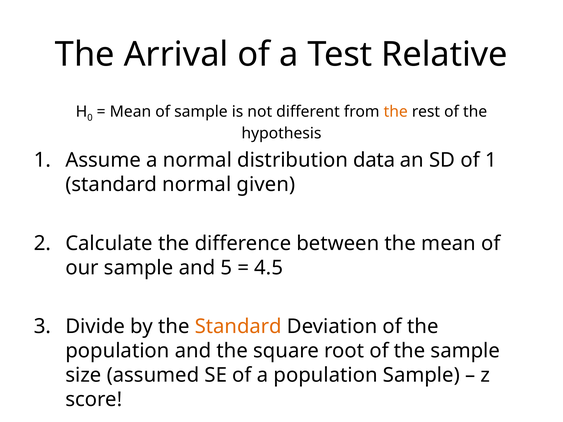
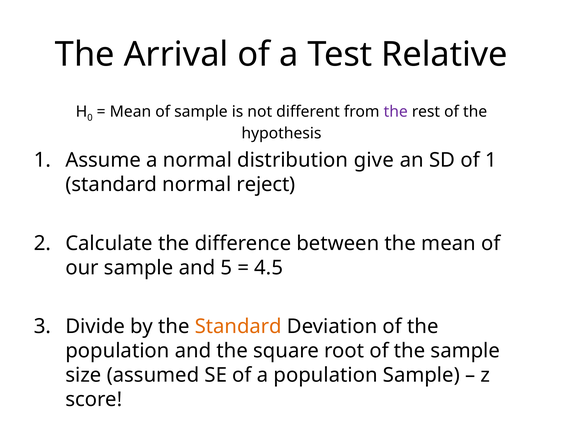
the colour: orange -> purple (396, 112)
data: data -> give (374, 160)
given: given -> reject (266, 185)
